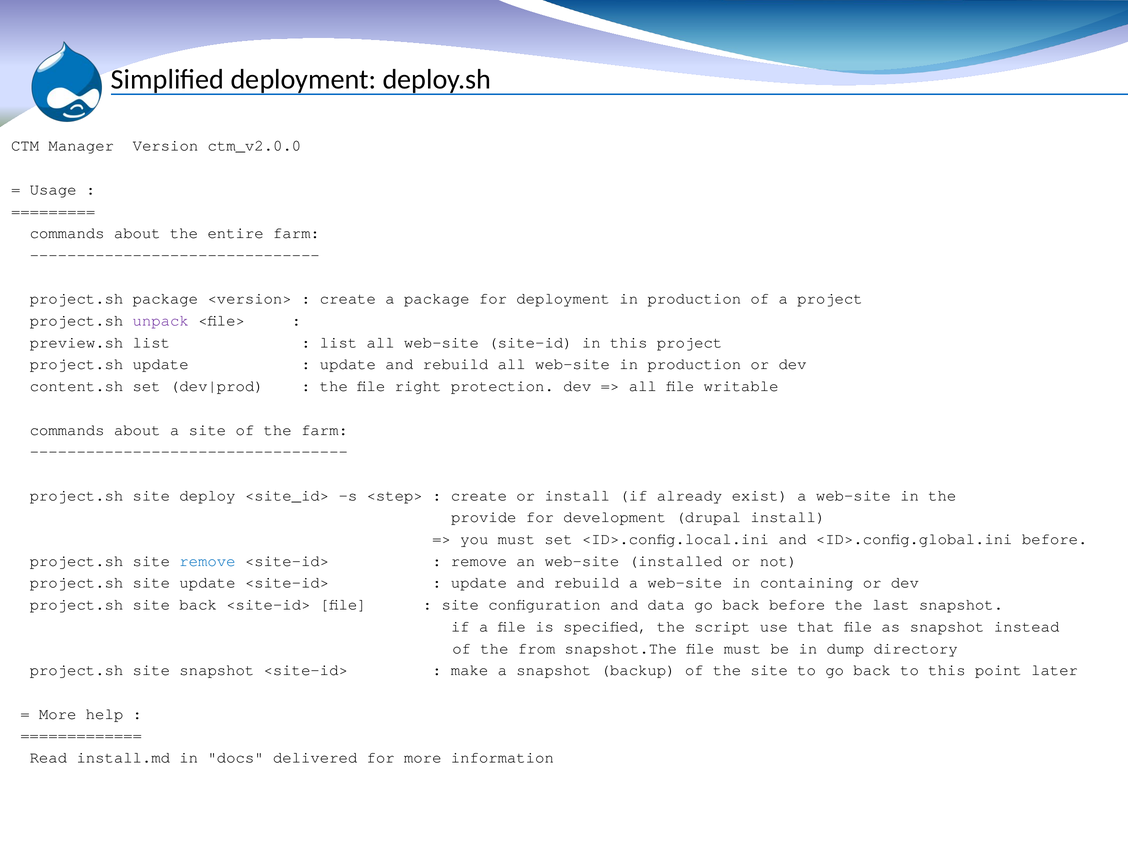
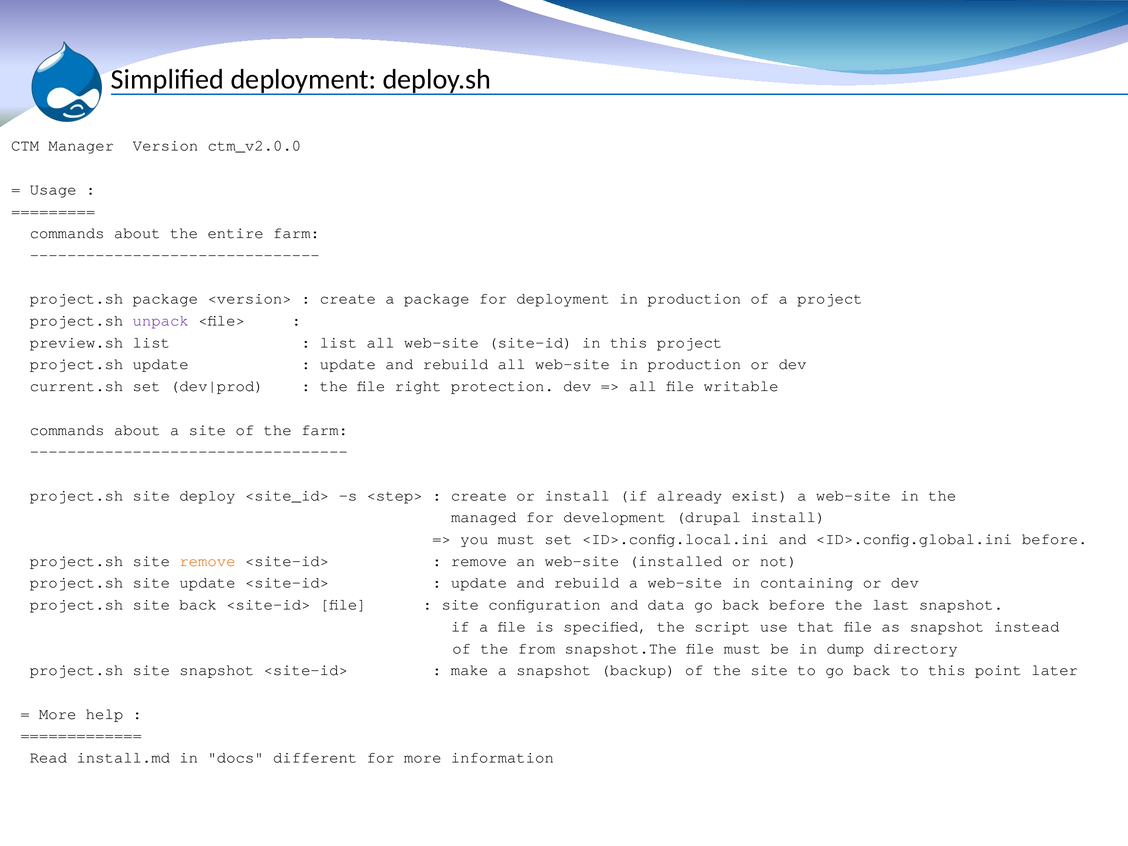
content.sh: content.sh -> current.sh (77, 386)
provide: provide -> managed (484, 517)
remove colour: blue -> orange (207, 561)
delivered: delivered -> different (315, 758)
